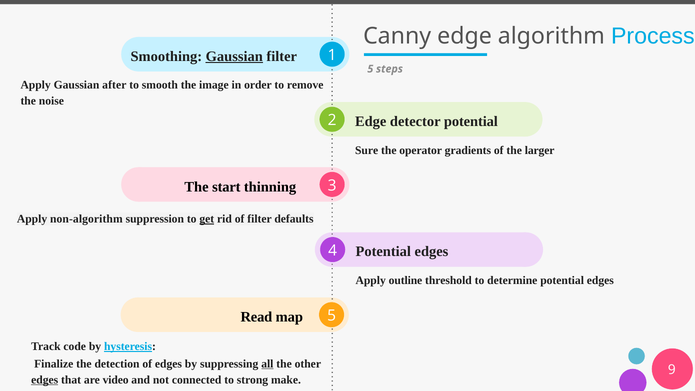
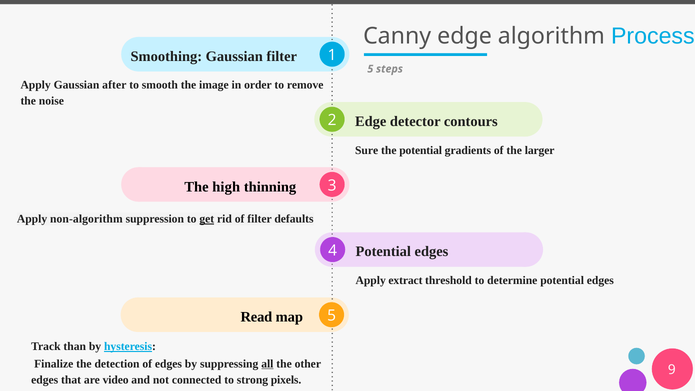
Gaussian underline: present -> none (234, 56)
detector potential: potential -> contours (471, 121)
the operator: operator -> potential (421, 150)
start: start -> high (226, 187)
outline: outline -> extract (405, 281)
code: code -> than (75, 346)
edges underline: present -> none (45, 380)
make: make -> pixels (286, 380)
